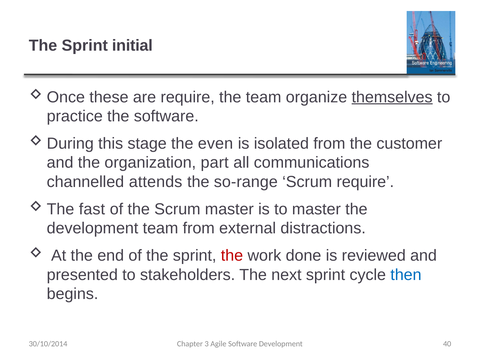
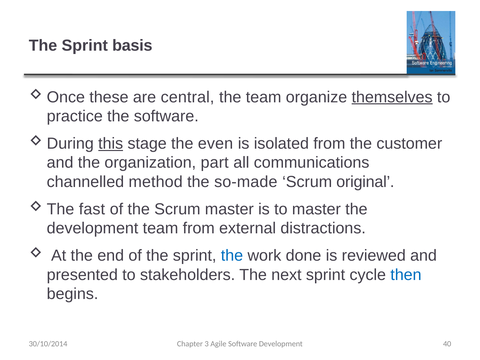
initial: initial -> basis (132, 46)
are require: require -> central (188, 97)
this underline: none -> present (111, 143)
attends: attends -> method (156, 182)
so-range: so-range -> so-made (246, 182)
Scrum require: require -> original (365, 182)
the colour: red -> blue (232, 256)
